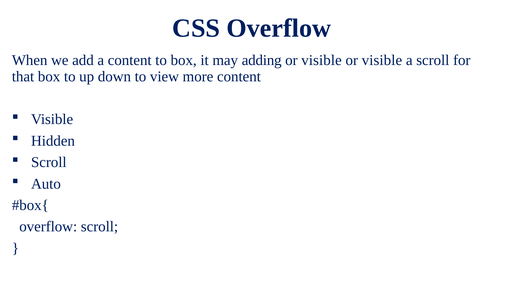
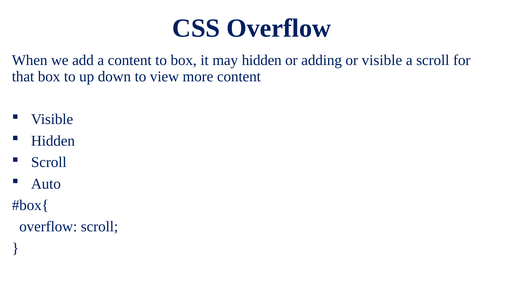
may adding: adding -> hidden (262, 60)
visible: visible -> adding (322, 60)
